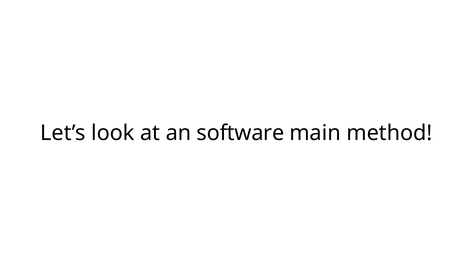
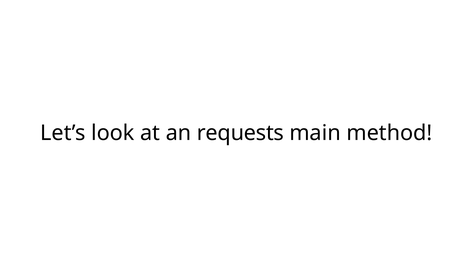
software: software -> requests (240, 133)
